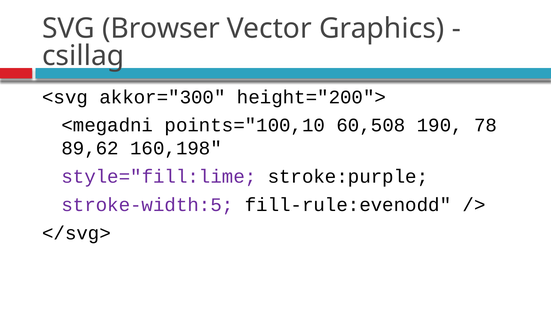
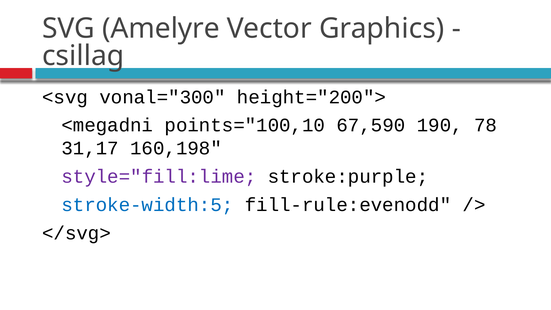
Browser: Browser -> Amelyre (161, 28)
akkor="300: akkor="300 -> vonal="300 (163, 97)
60,508: 60,508 -> 67,590 (371, 125)
89,62: 89,62 -> 31,17 (90, 148)
stroke-width:5 colour: purple -> blue (147, 205)
